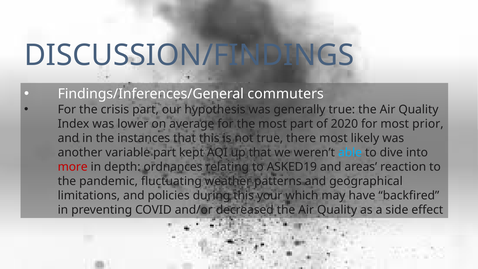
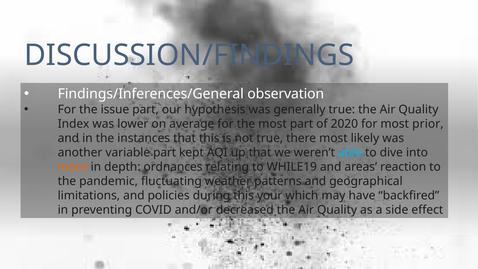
commuters: commuters -> observation (286, 94)
crisis: crisis -> issue (115, 109)
more colour: red -> orange (73, 167)
ASKED19: ASKED19 -> WHILE19 (292, 167)
